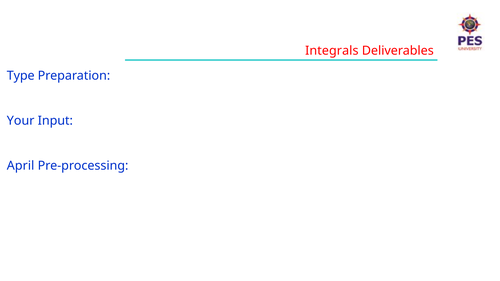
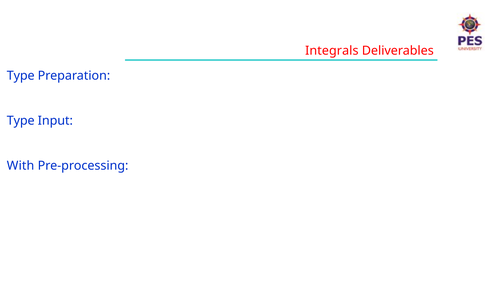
Your: Your -> Type (21, 121)
April: April -> With (21, 166)
